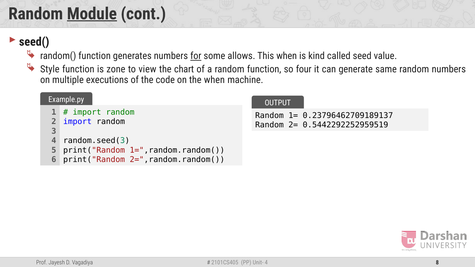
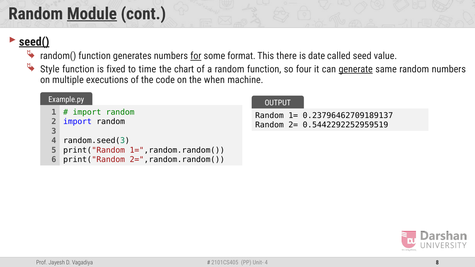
seed( underline: none -> present (34, 42)
allows: allows -> format (241, 56)
This when: when -> there (287, 56)
kind: kind -> date (317, 56)
zone: zone -> fixed (116, 69)
view: view -> time (147, 69)
generate underline: none -> present (356, 69)
